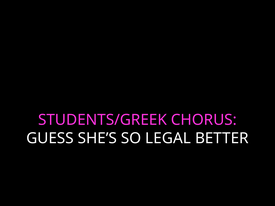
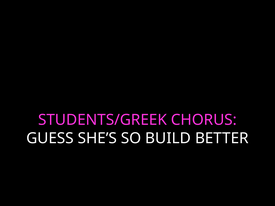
LEGAL: LEGAL -> BUILD (168, 138)
